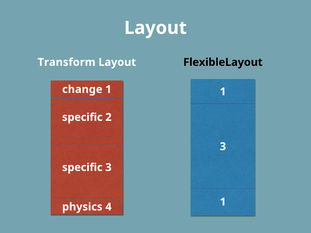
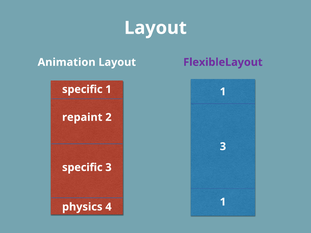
Transform: Transform -> Animation (67, 62)
FlexibleLayout colour: black -> purple (223, 62)
change: change -> specific (82, 89)
specific: specific -> repaint (82, 117)
